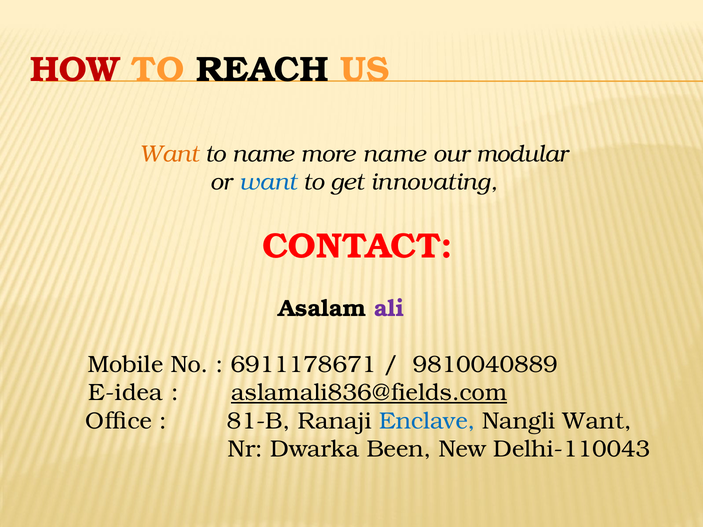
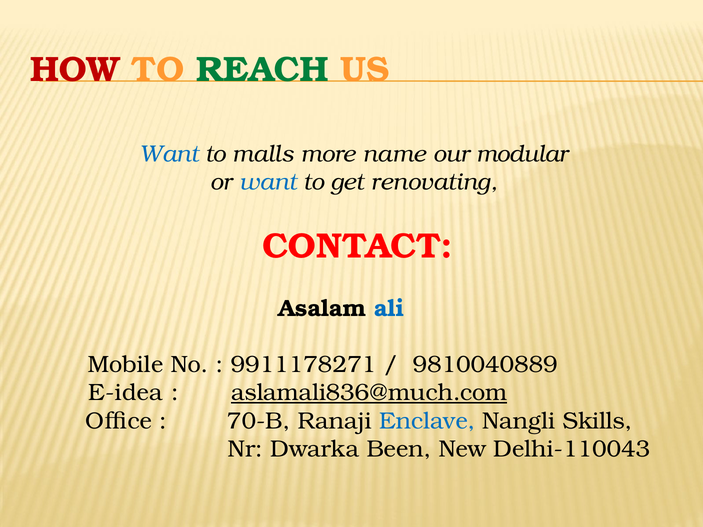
REACH colour: black -> green (262, 70)
Want colour: orange -> blue (169, 154)
to name: name -> malls (263, 154)
innovating: innovating -> renovating (434, 182)
ali colour: purple -> blue (389, 309)
6911178671: 6911178671 -> 9911178271 (303, 365)
aslamali836@fields.com: aslamali836@fields.com -> aslamali836@much.com (369, 393)
81-B: 81-B -> 70-B (259, 421)
Nangli Want: Want -> Skills (597, 421)
